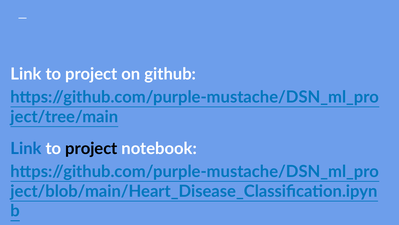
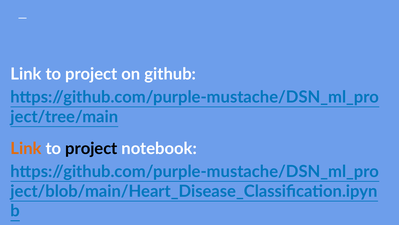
Link colour: blue -> orange (26, 148)
